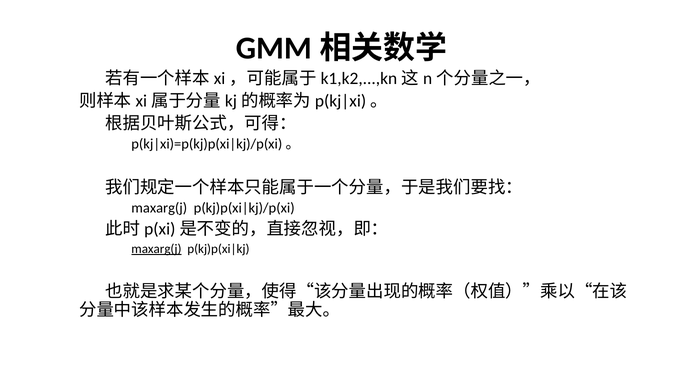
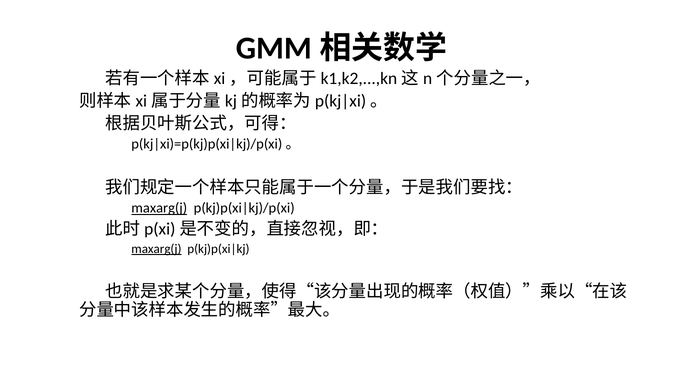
maxarg(j underline: none -> present (159, 208)
